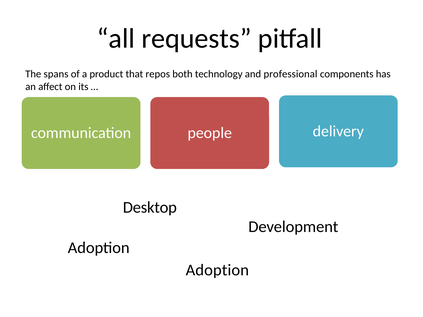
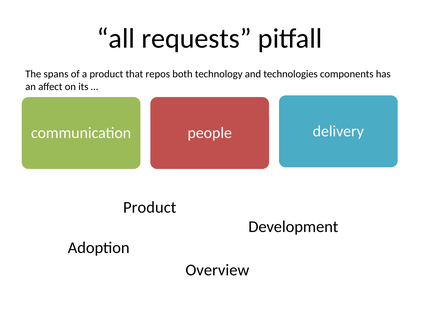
professional: professional -> technologies (291, 74)
Desktop: Desktop -> Product (150, 208)
Adoption: Adoption -> Overview (217, 270)
